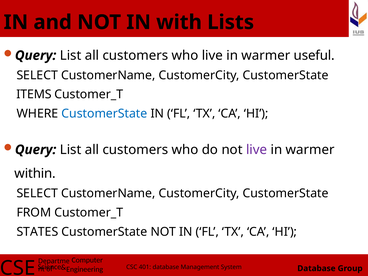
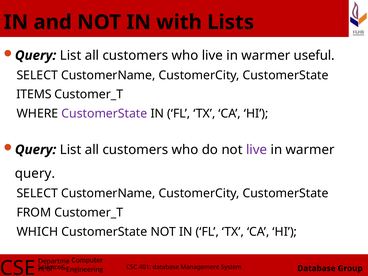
CustomerState colour: blue -> purple (104, 114)
within: within -> query (35, 174)
STATES: STATES -> WHICH (37, 232)
